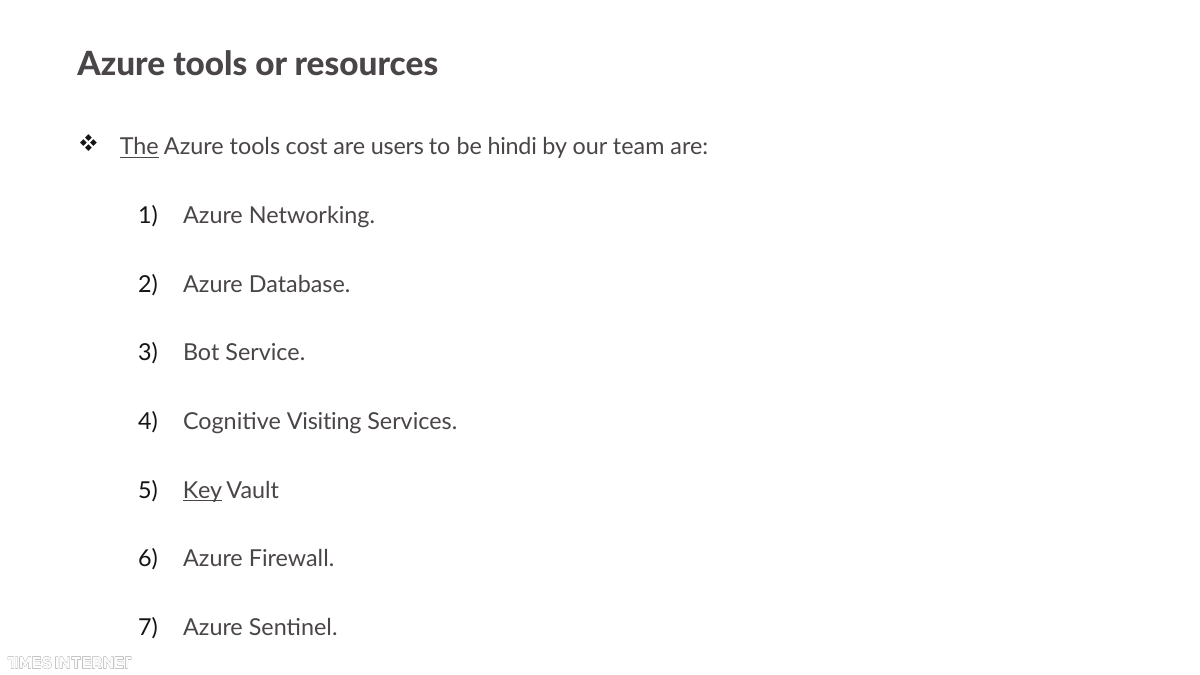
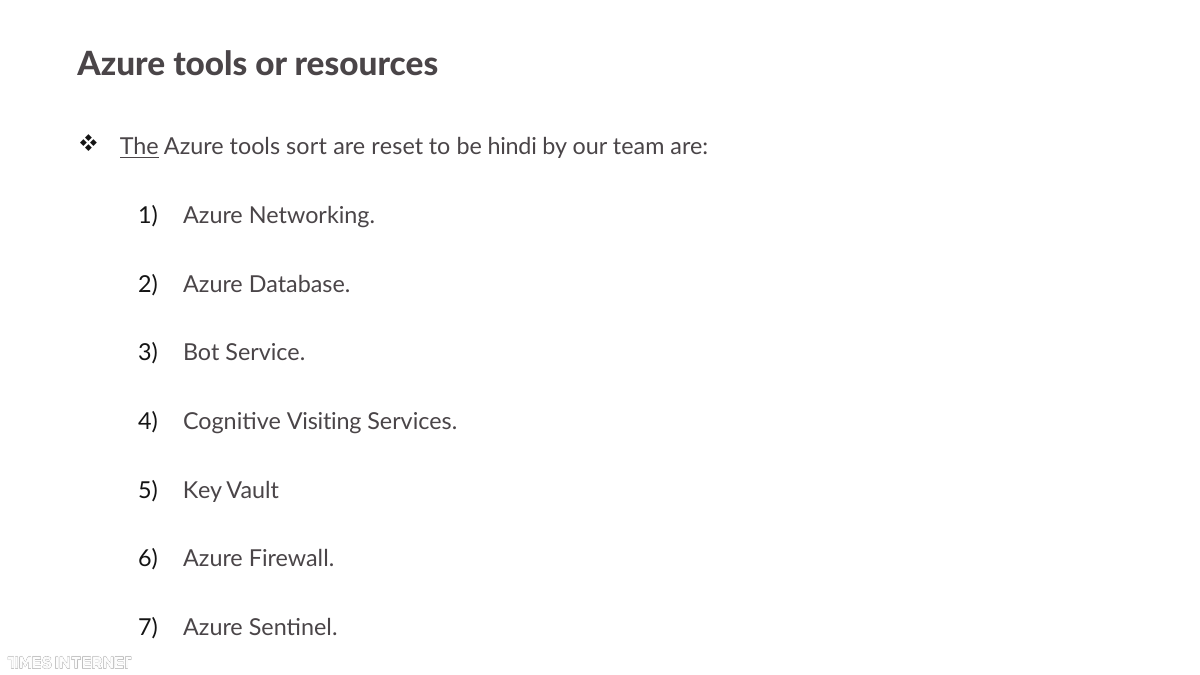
cost: cost -> sort (307, 147)
users: users -> reset (397, 147)
Key underline: present -> none (203, 490)
